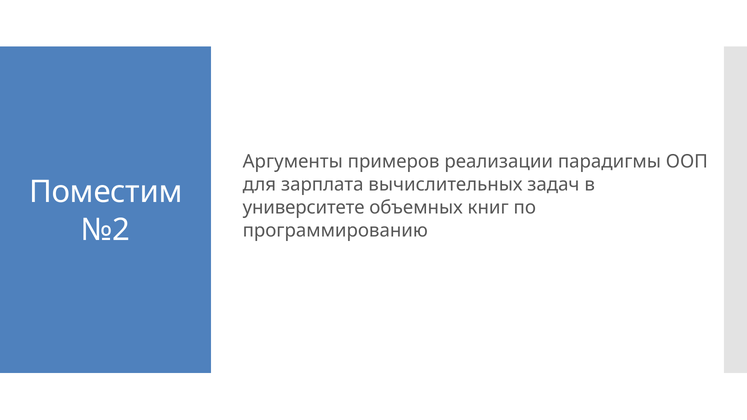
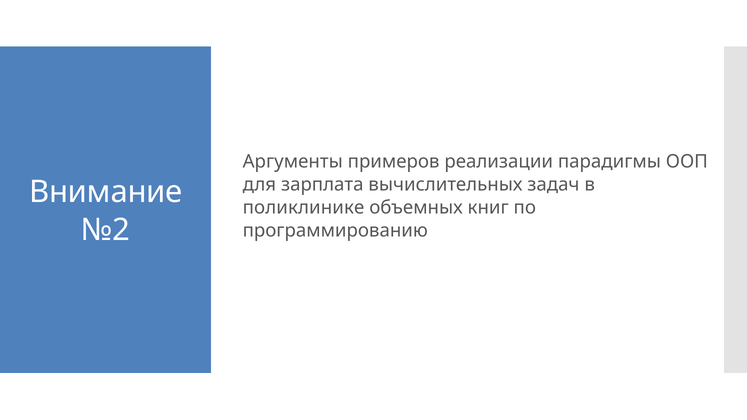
Поместим: Поместим -> Внимание (106, 192)
университете: университете -> поликлинике (303, 208)
